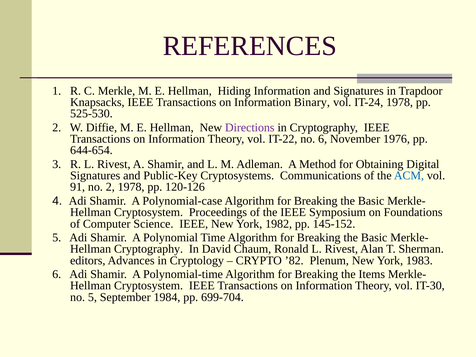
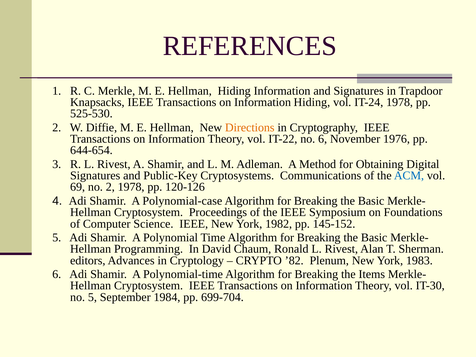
Information Binary: Binary -> Hiding (312, 102)
Directions colour: purple -> orange (250, 128)
91: 91 -> 69 (78, 187)
Hellman Cryptography: Cryptography -> Programming (149, 249)
